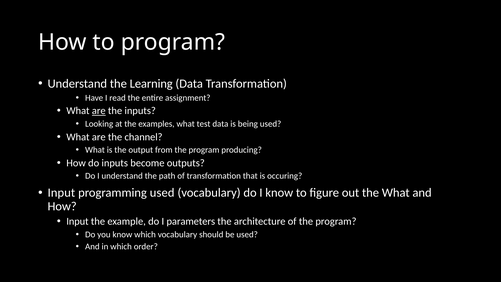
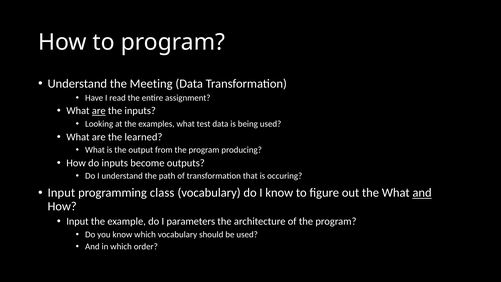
Learning: Learning -> Meeting (151, 84)
channel: channel -> learned (143, 137)
programming used: used -> class (162, 193)
and underline: none -> present (422, 193)
